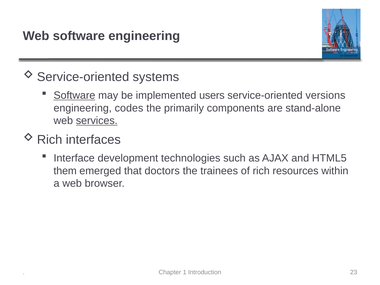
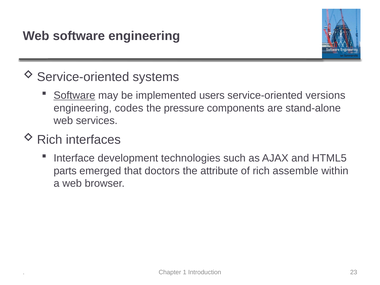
primarily: primarily -> pressure (184, 108)
services underline: present -> none (97, 121)
them: them -> parts (65, 171)
trainees: trainees -> attribute (219, 171)
resources: resources -> assemble (295, 171)
